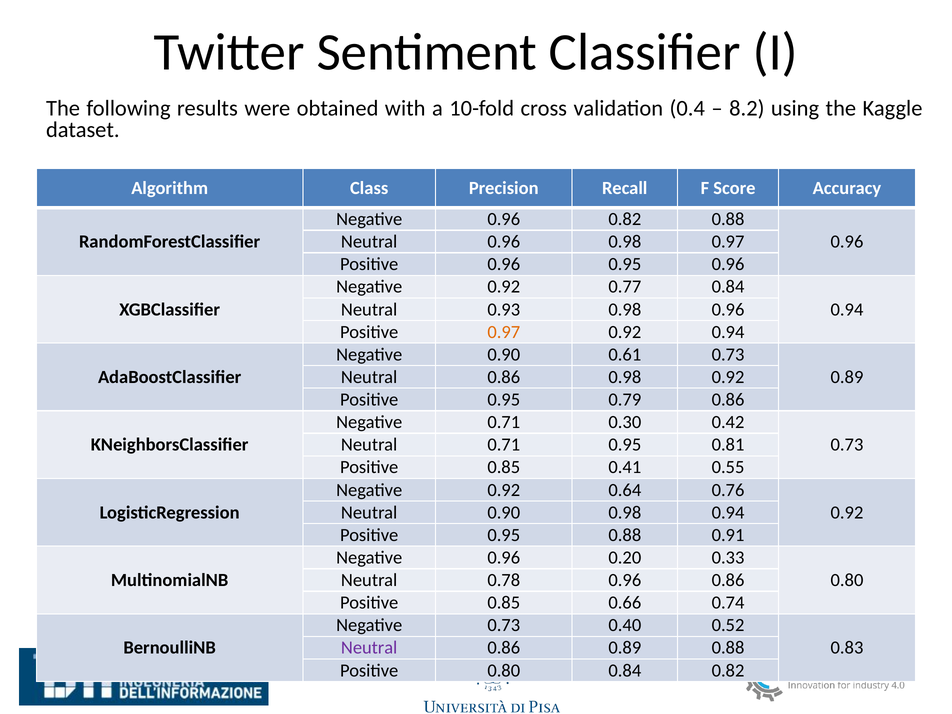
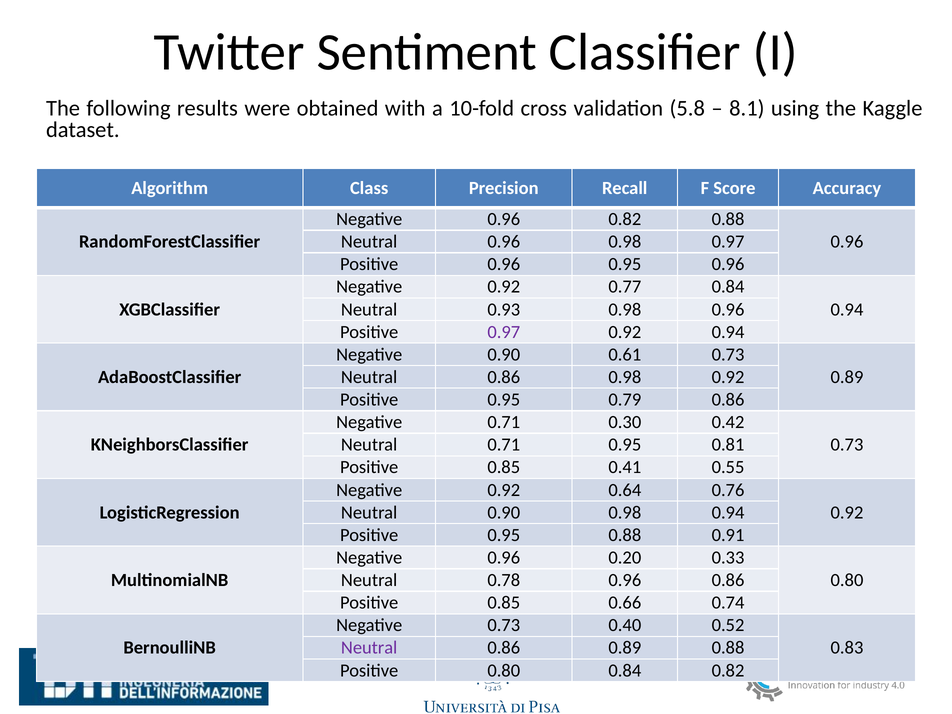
0.4: 0.4 -> 5.8 (687, 108)
8.2: 8.2 -> 8.1 (747, 108)
0.97 colour: orange -> purple (504, 332)
